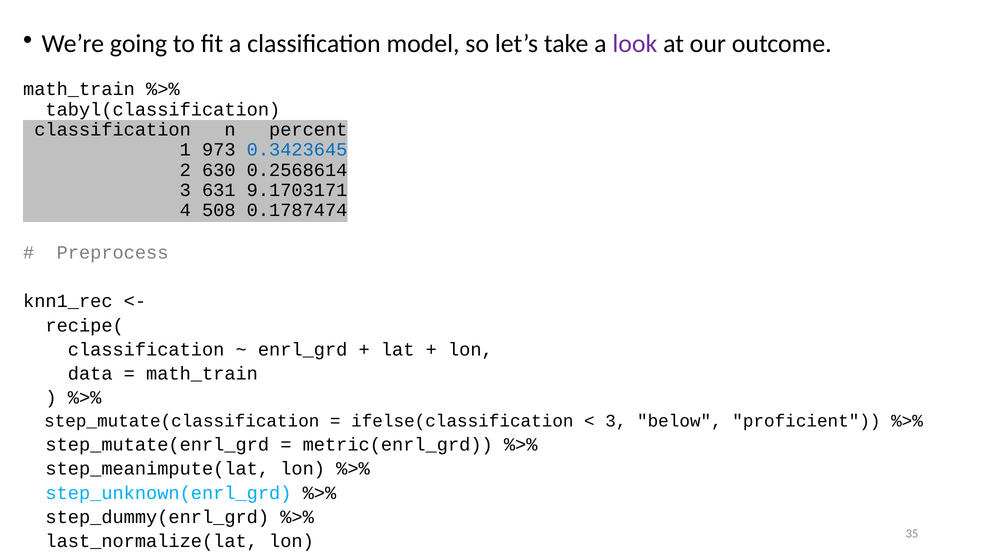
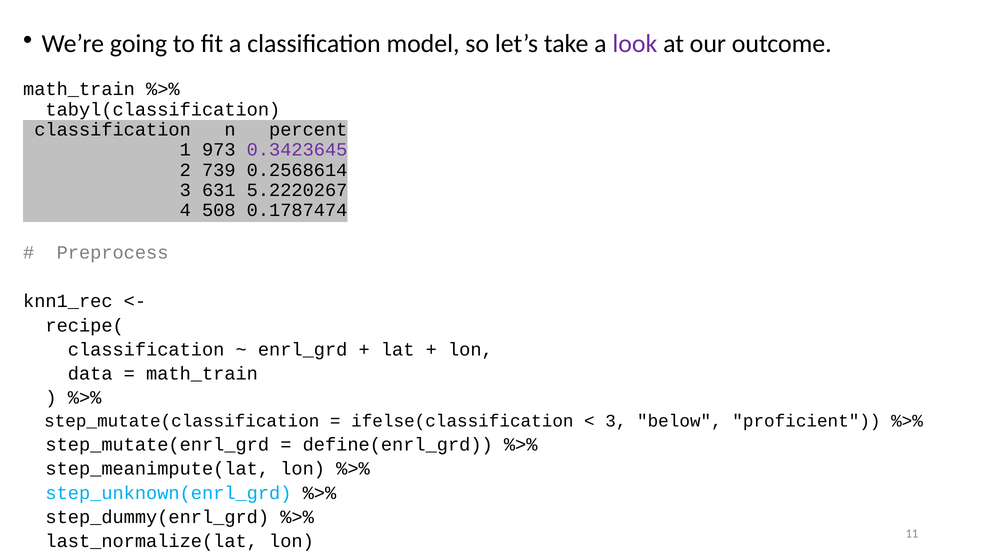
0.3423645 colour: blue -> purple (297, 150)
630: 630 -> 739 (219, 170)
9.1703171: 9.1703171 -> 5.2220267 (297, 190)
metric(enrl_grd: metric(enrl_grd -> define(enrl_grd (398, 445)
35: 35 -> 11 (912, 534)
